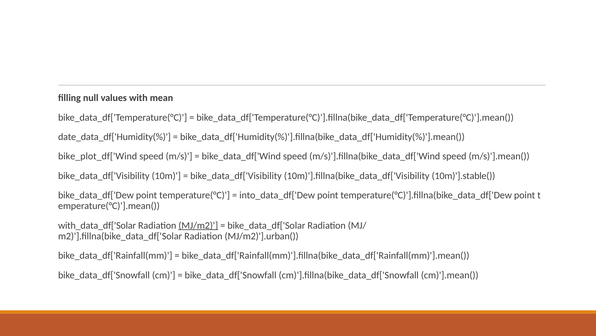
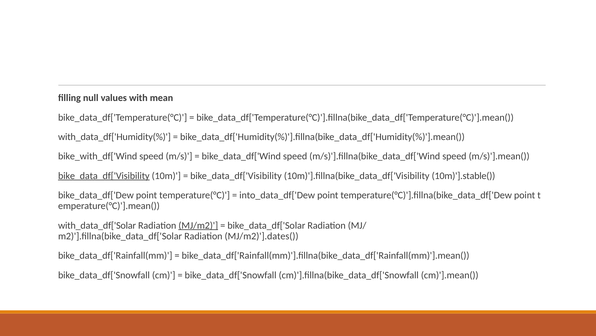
date_data_df['Humidity(%: date_data_df['Humidity(% -> with_data_df['Humidity(% (114, 137)
bike_plot_df['Wind: bike_plot_df['Wind -> bike_with_df['Wind (98, 156)
bike_data_df['Visibility underline: none -> present (104, 175)
MJ/m2)'].urban(: MJ/m2)'].urban( -> MJ/m2)'].dates( (262, 236)
